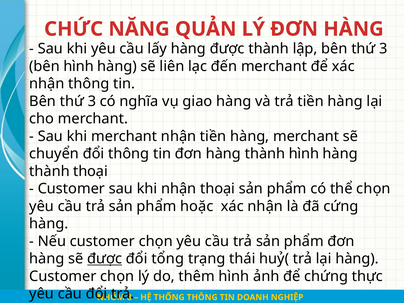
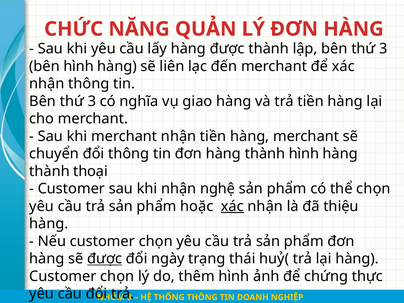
nhận thoại: thoại -> nghệ (218, 189)
xác underline: none -> present (232, 206)
cứng: cứng -> thiệu (341, 206)
tổng: tổng -> ngày (168, 259)
